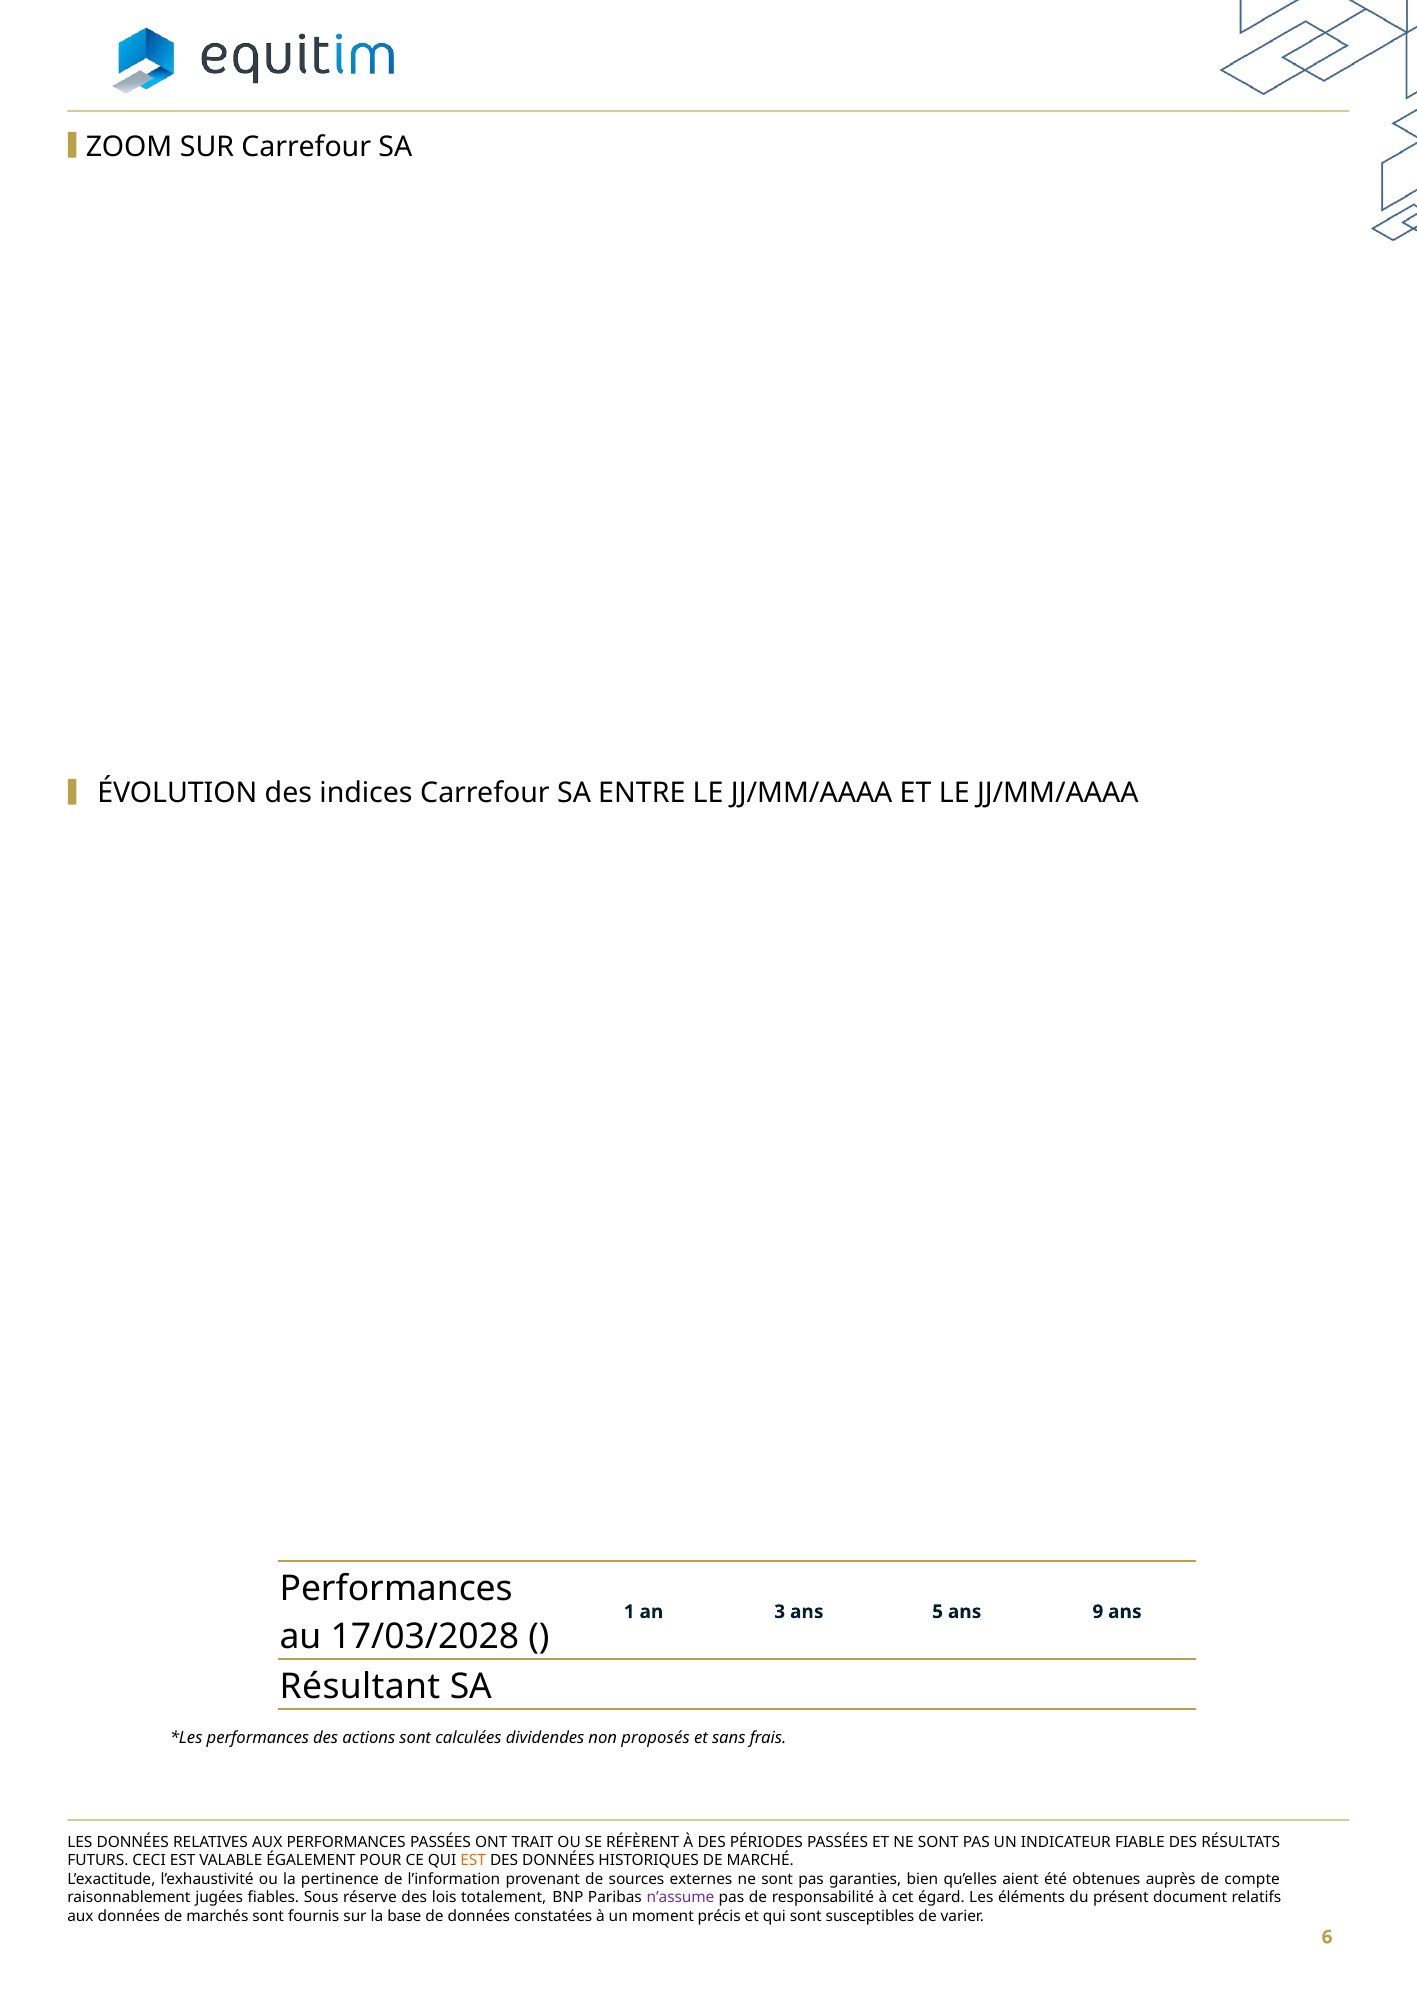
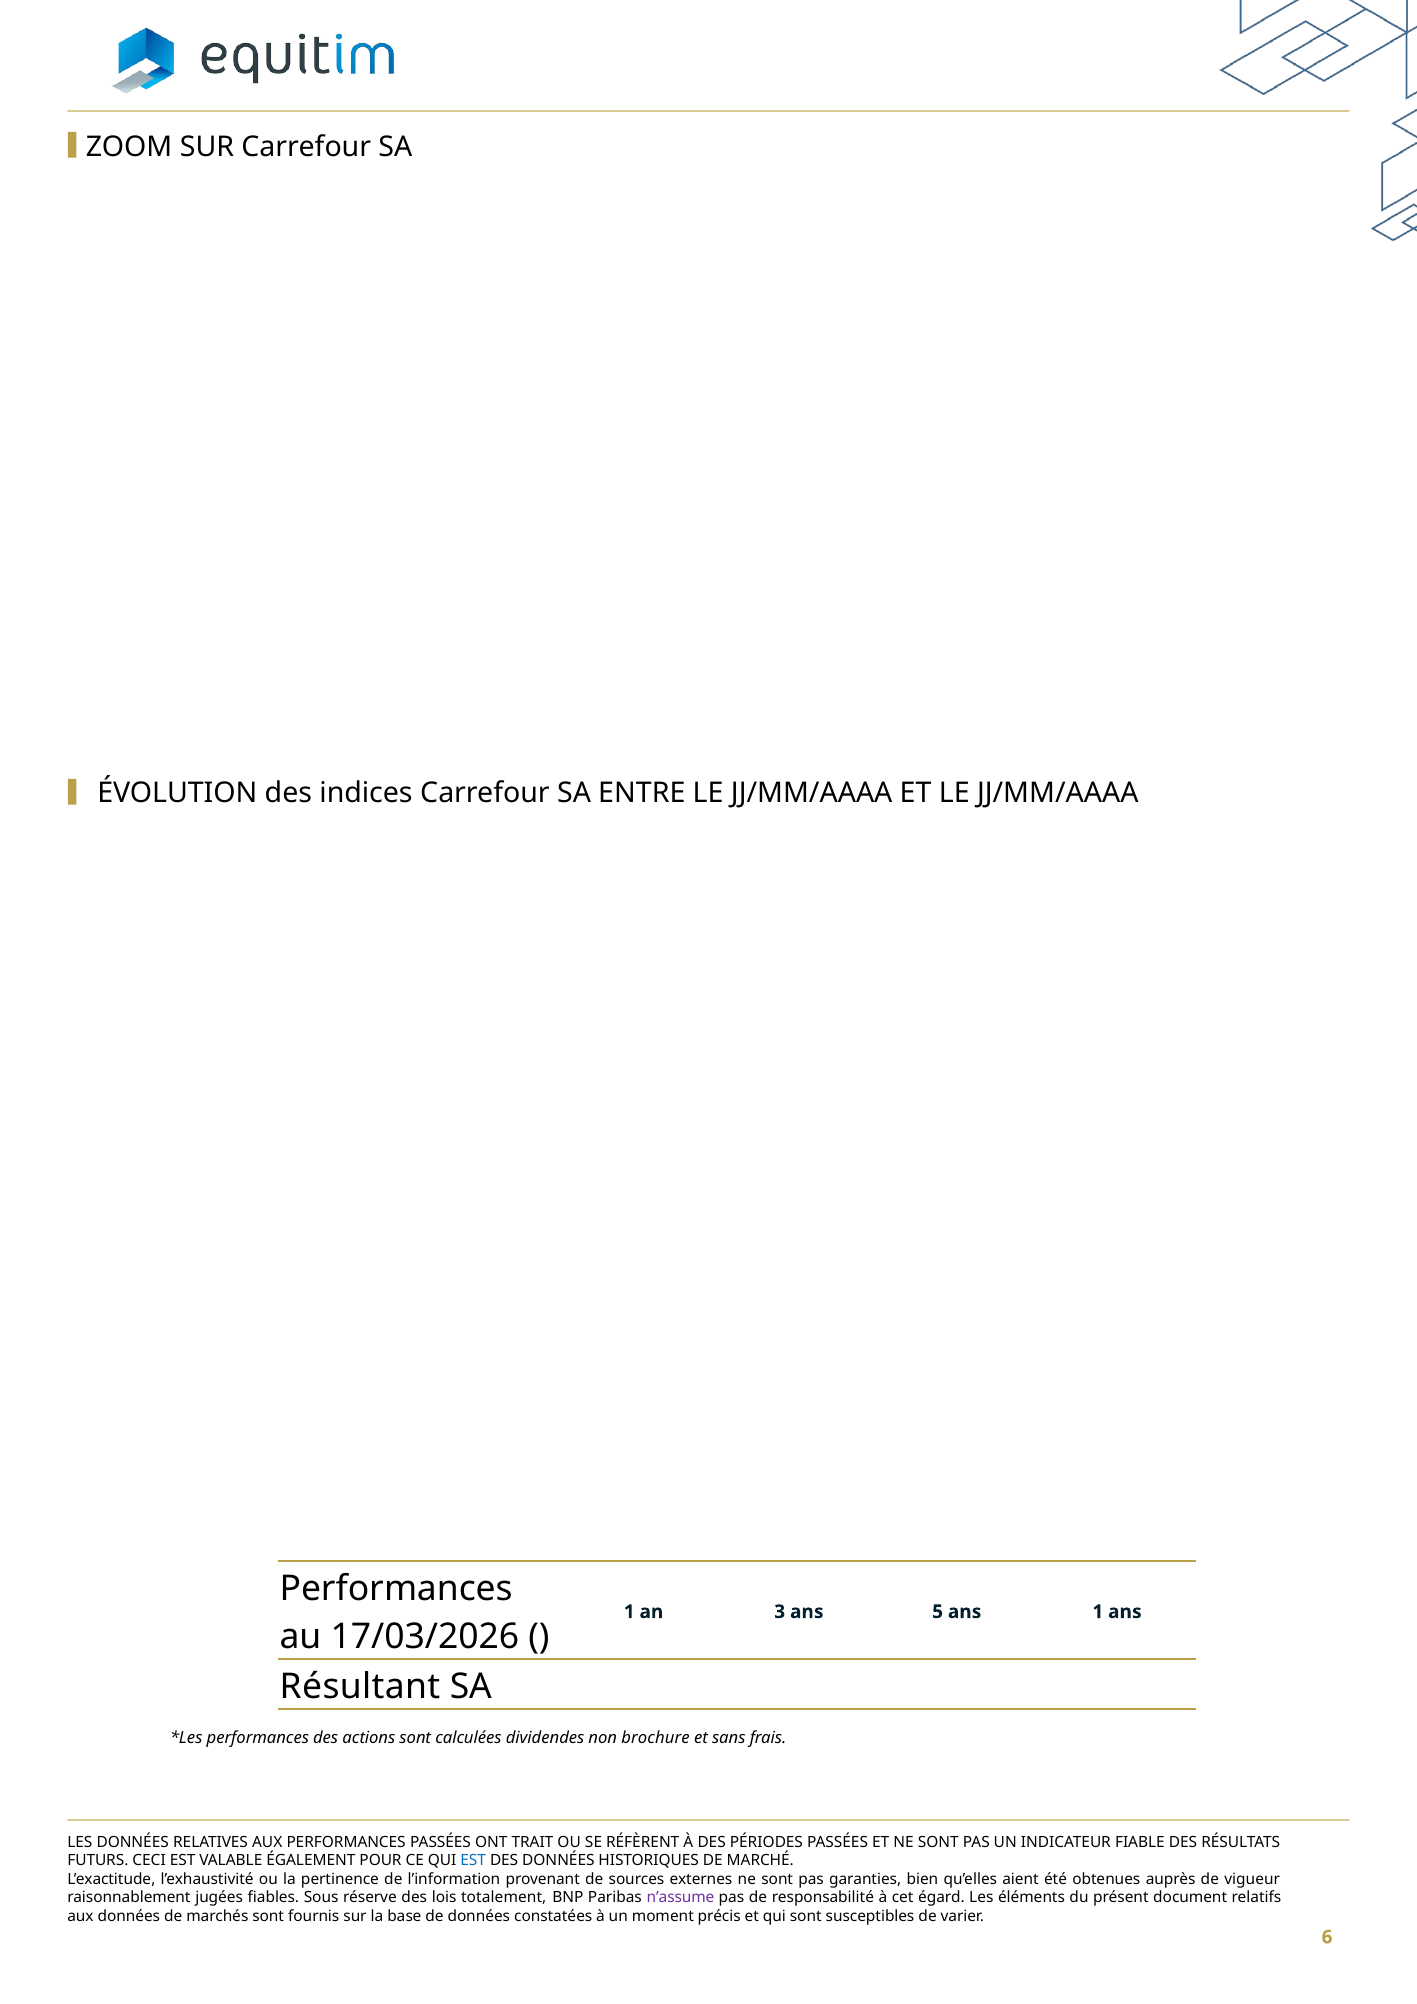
ans 9: 9 -> 1 (1098, 1612)
17/03/2028: 17/03/2028 -> 17/03/2026 (425, 1637)
proposés: proposés -> brochure (656, 1738)
EST colour: orange -> blue (473, 1861)
compte: compte -> vigueur (1252, 1879)
